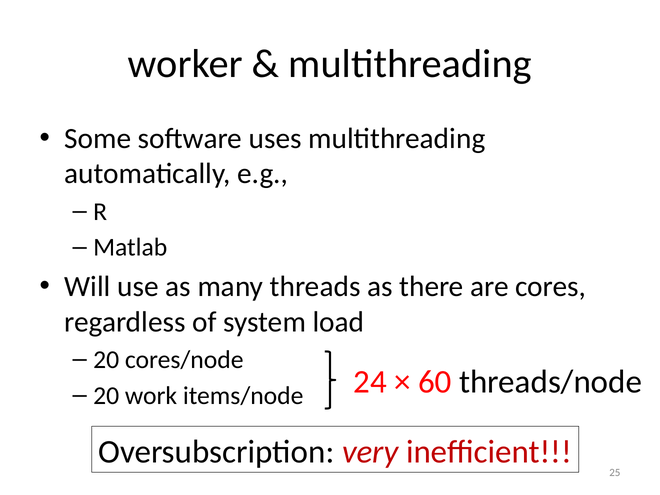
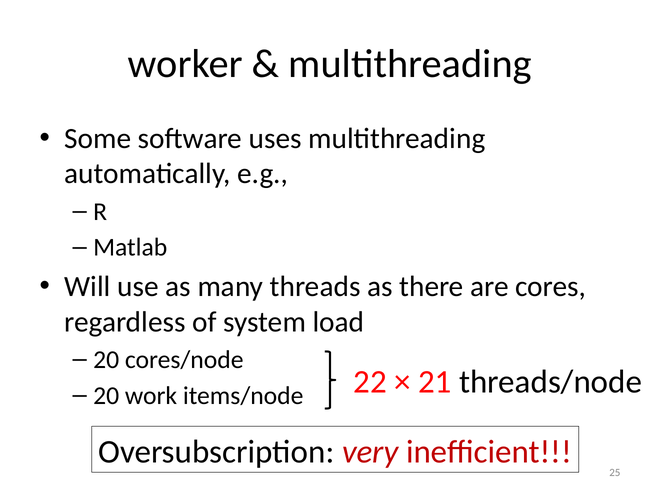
24: 24 -> 22 (370, 382)
60: 60 -> 21 (435, 382)
